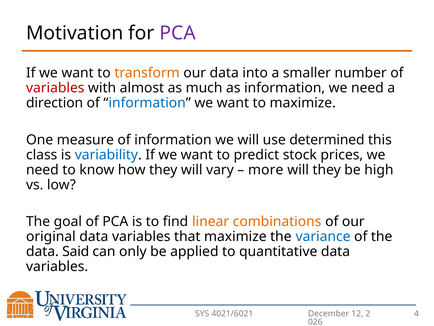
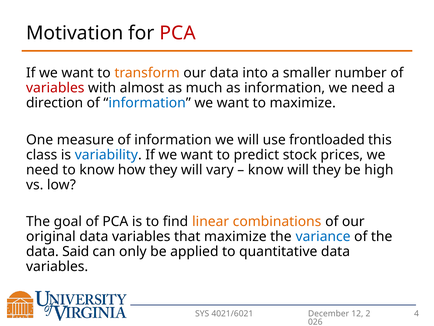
PCA colour: purple -> red (178, 33)
determined: determined -> frontloaded (327, 140)
more: more -> know (266, 170)
